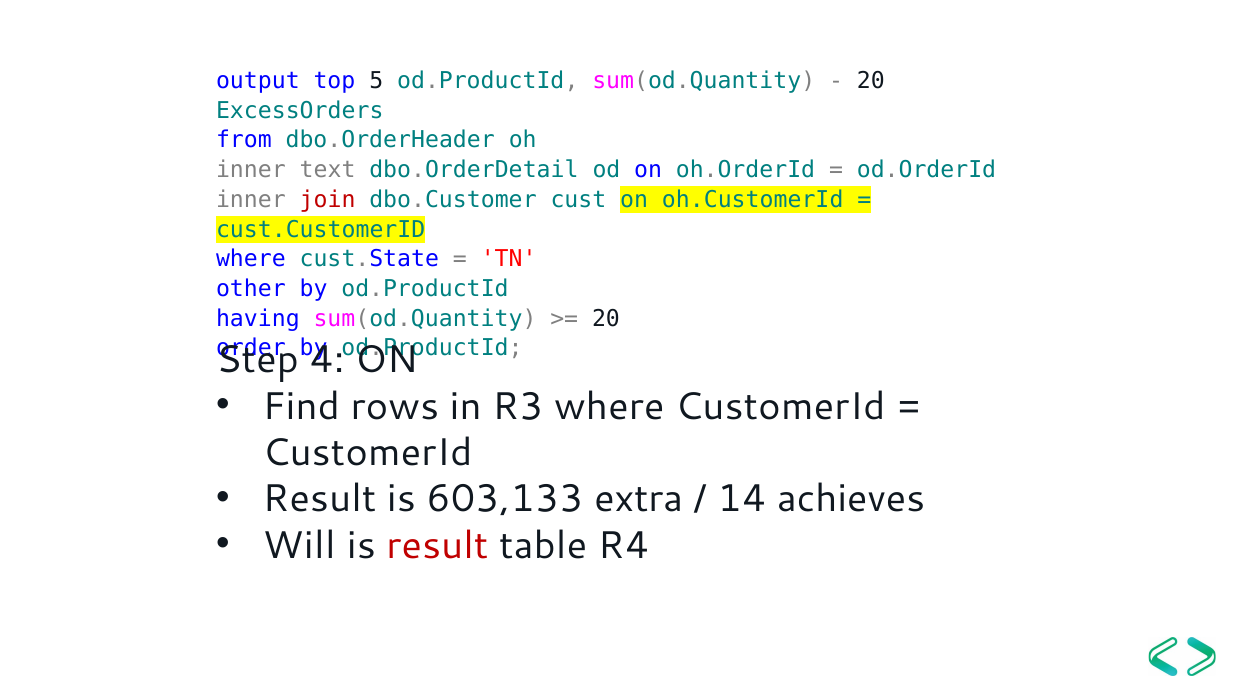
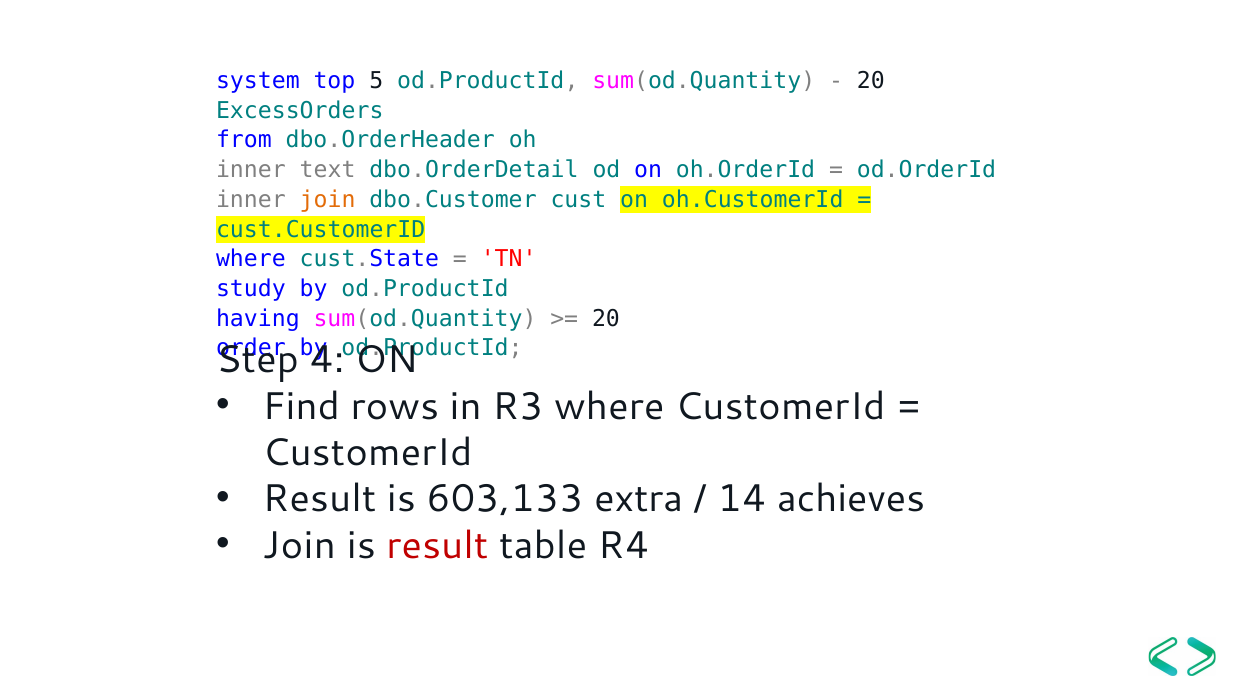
output: output -> system (258, 81)
join colour: red -> orange (328, 200)
other: other -> study (251, 289)
Will: Will -> Join (299, 545)
